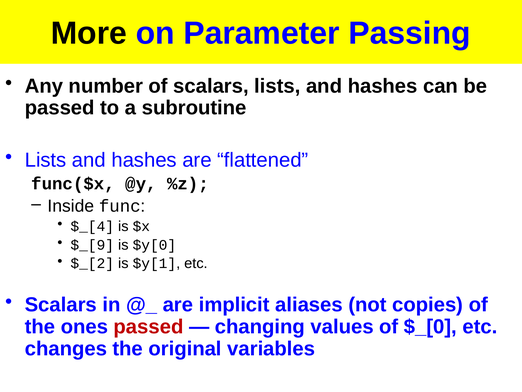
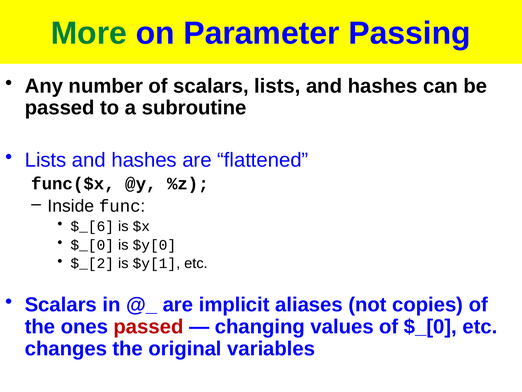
More colour: black -> green (89, 33)
$_[4: $_[4 -> $_[6 (92, 226)
$_[9: $_[9 -> $_[0 (92, 245)
